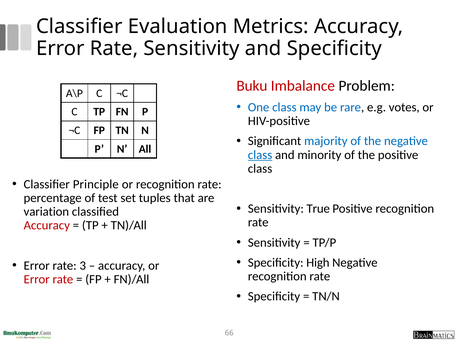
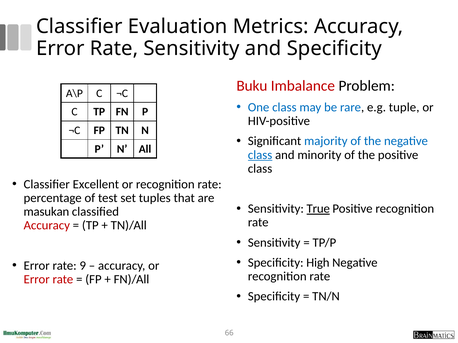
votes: votes -> tuple (404, 107)
Principle: Principle -> Excellent (96, 185)
True underline: none -> present (318, 209)
variation: variation -> masukan (46, 212)
3: 3 -> 9 (83, 266)
